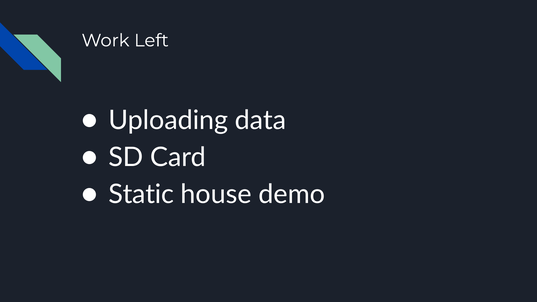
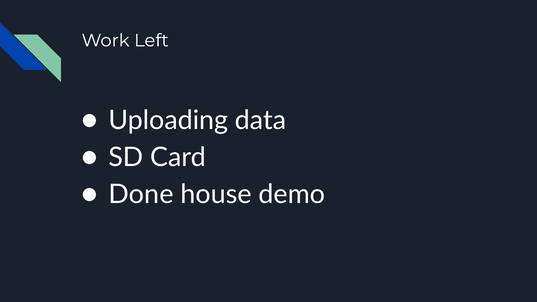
Static: Static -> Done (141, 194)
